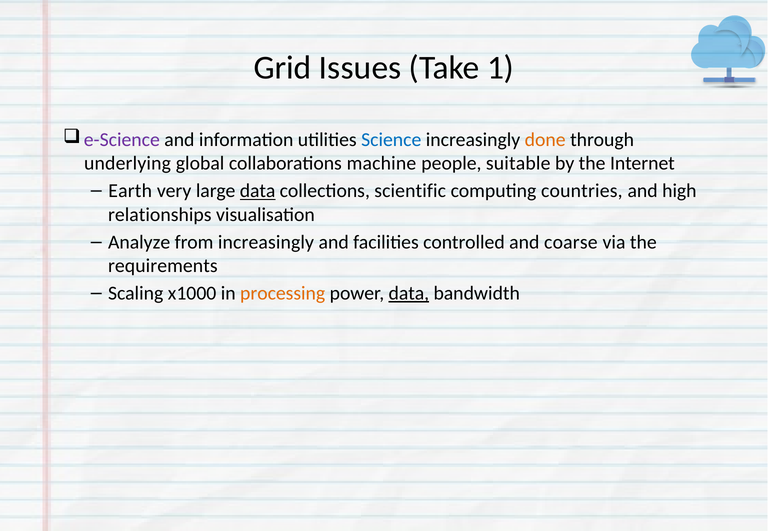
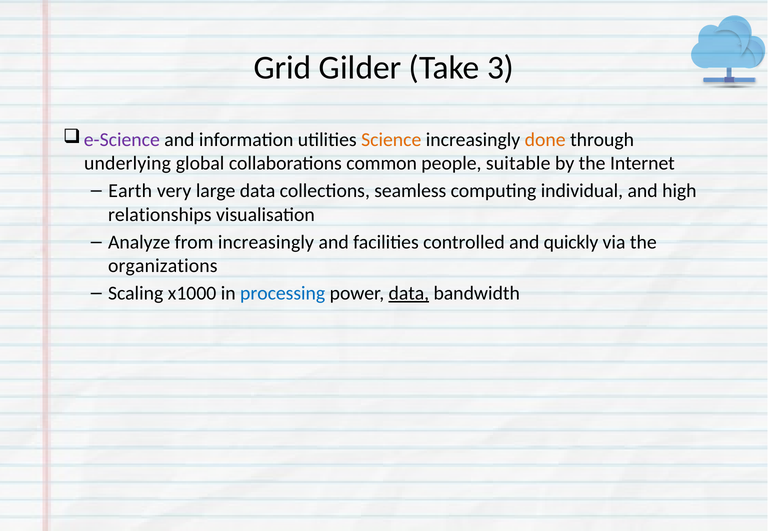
Issues: Issues -> Gilder (360, 68)
1: 1 -> 3 (501, 68)
Science colour: blue -> orange (391, 140)
machine: machine -> common (382, 164)
data underline: present -> none (258, 191)
scientific: scientific -> seamless (410, 191)
countries: countries -> individual (582, 191)
coarse: coarse -> quickly (571, 242)
requirements: requirements -> organizations (163, 266)
processing colour: orange -> blue (283, 294)
